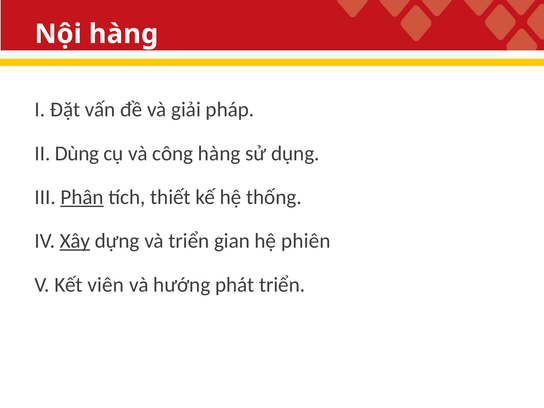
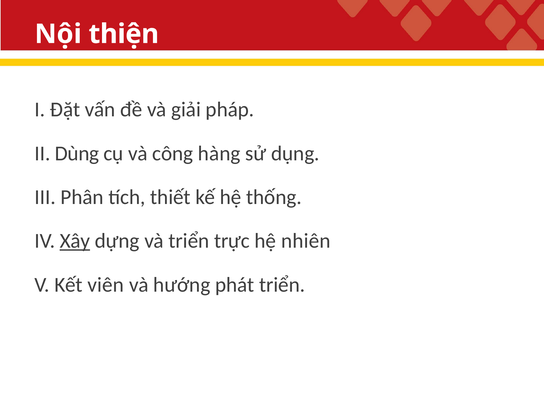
Nội hàng: hàng -> thiện (124, 34)
Phân underline: present -> none (82, 197)
gian: gian -> trực (232, 241)
phiên: phiên -> nhiên (306, 241)
